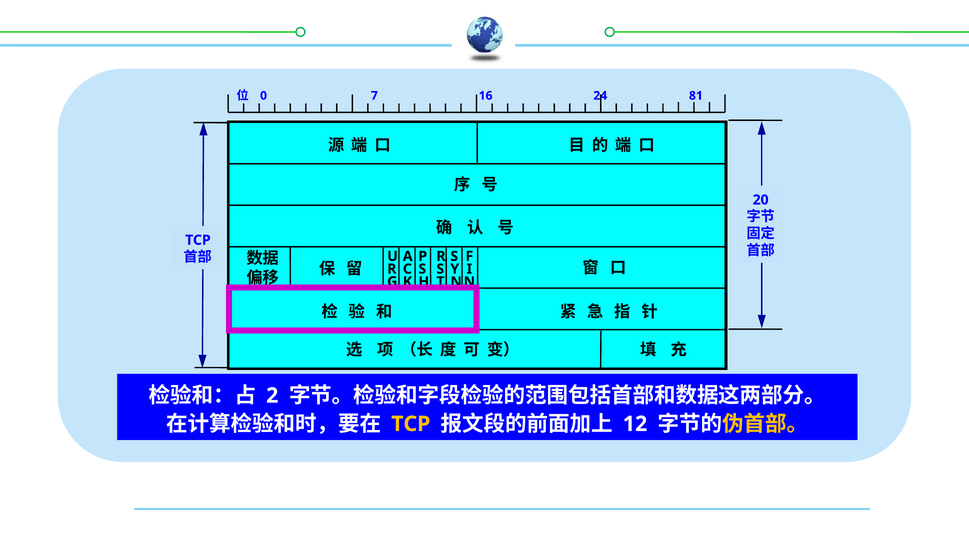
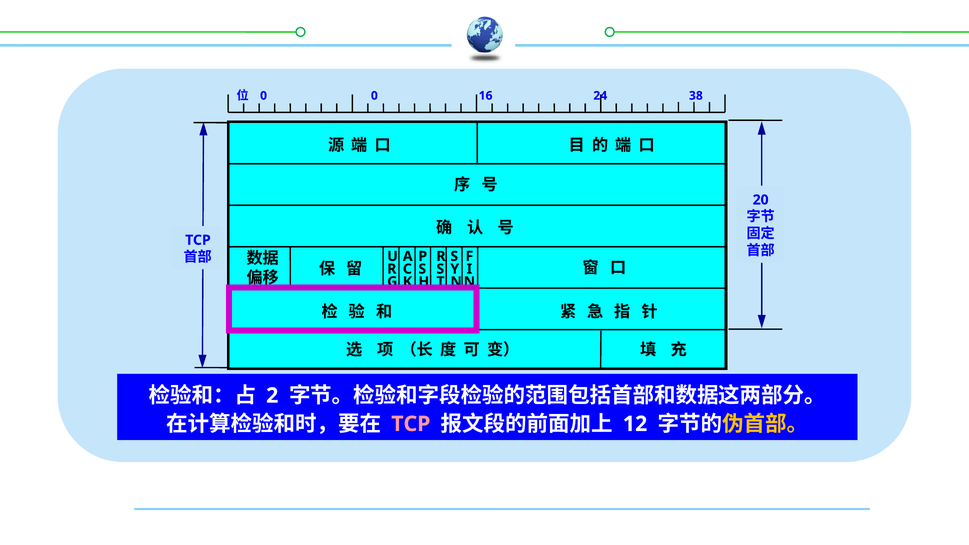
0 7: 7 -> 0 (374, 96)
81: 81 -> 38 (696, 96)
TCP colour: yellow -> pink (411, 424)
